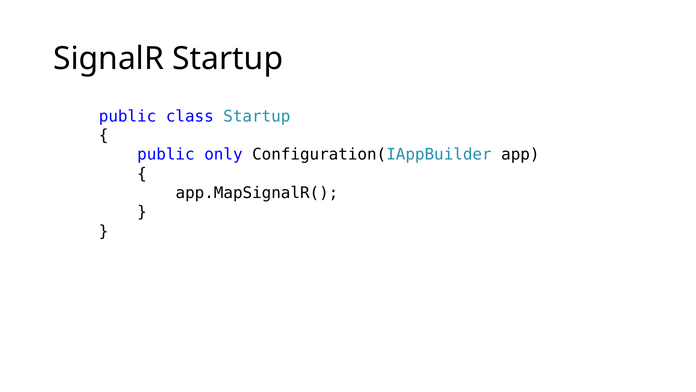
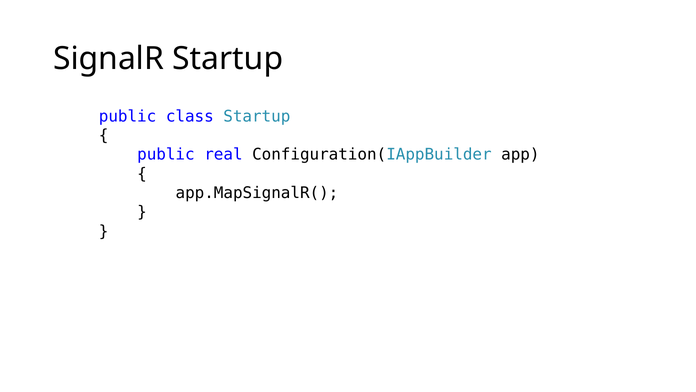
only: only -> real (223, 154)
